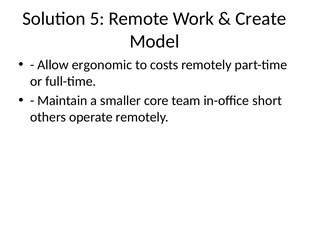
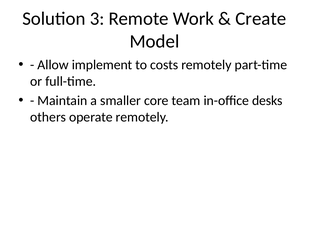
5: 5 -> 3 (97, 19)
ergonomic: ergonomic -> implement (102, 65)
short: short -> desks (267, 101)
